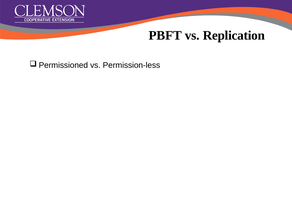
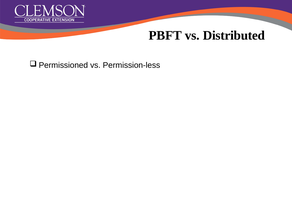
Replication: Replication -> Distributed (234, 35)
